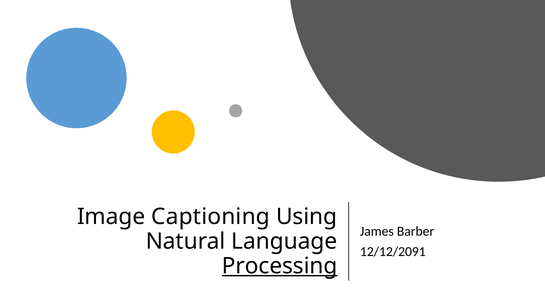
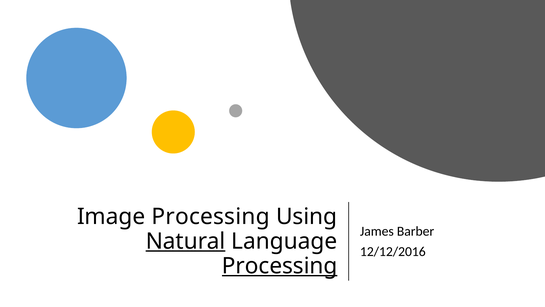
Image Captioning: Captioning -> Processing (211, 216)
Natural underline: none -> present (186, 241)
12/12/2091: 12/12/2091 -> 12/12/2016 (393, 251)
